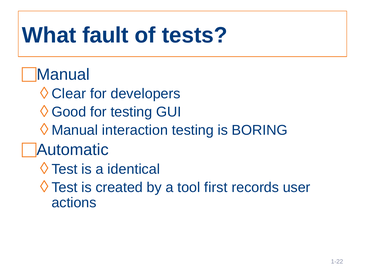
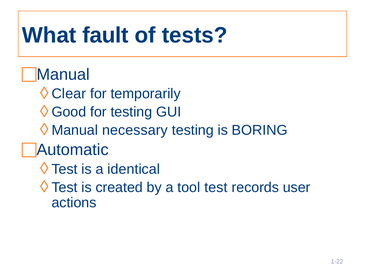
developers: developers -> temporarily (146, 94)
interaction: interaction -> necessary (135, 130)
tool first: first -> test (216, 187)
